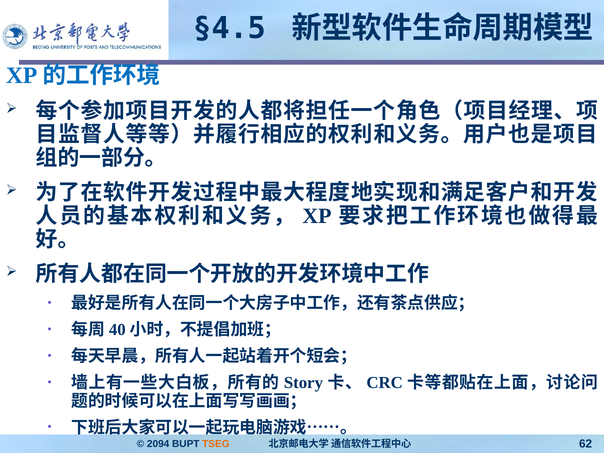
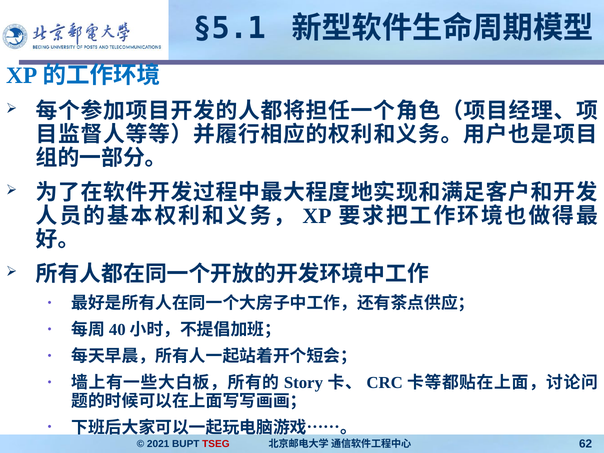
§4.5: §4.5 -> §5.1 (230, 28)
2094: 2094 -> 2021 (158, 444)
TSEG colour: orange -> red (216, 444)
